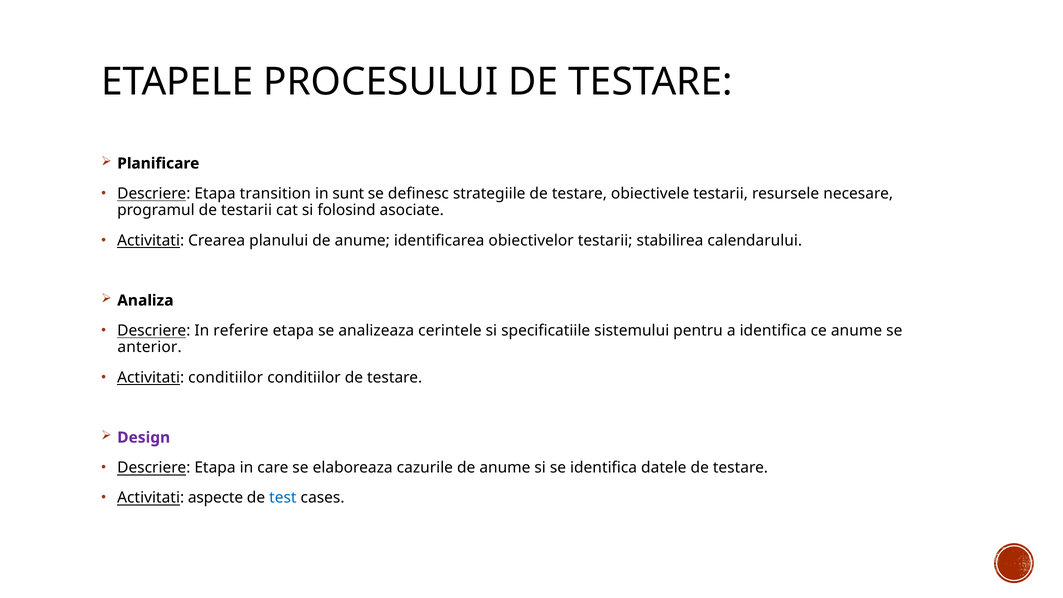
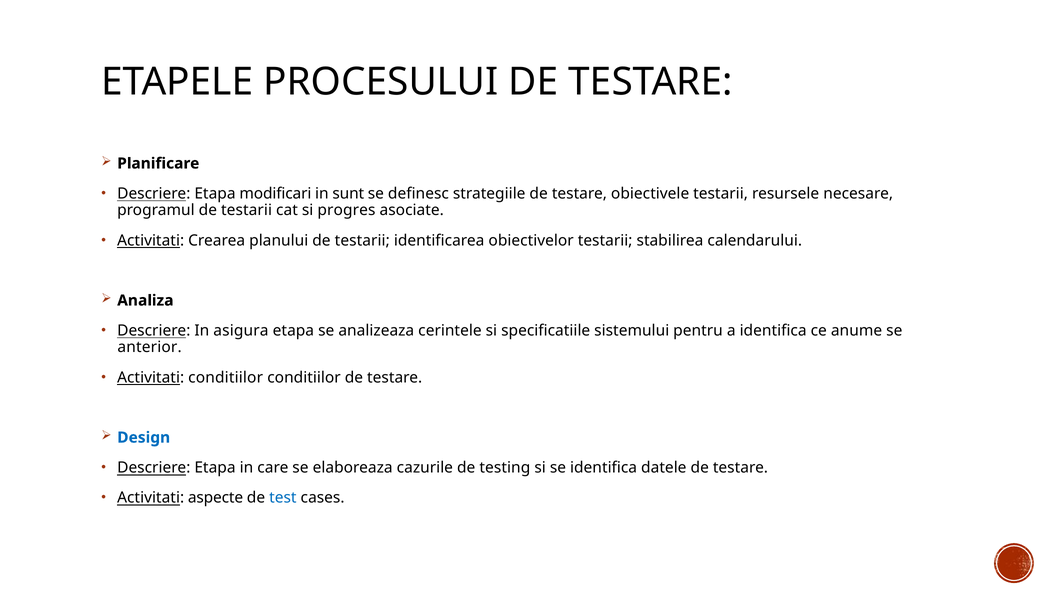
transition: transition -> modificari (275, 194)
folosind: folosind -> progres (346, 210)
planului de anume: anume -> testarii (362, 240)
referire: referire -> asigura (241, 331)
Design colour: purple -> blue (144, 438)
cazurile de anume: anume -> testing (505, 468)
